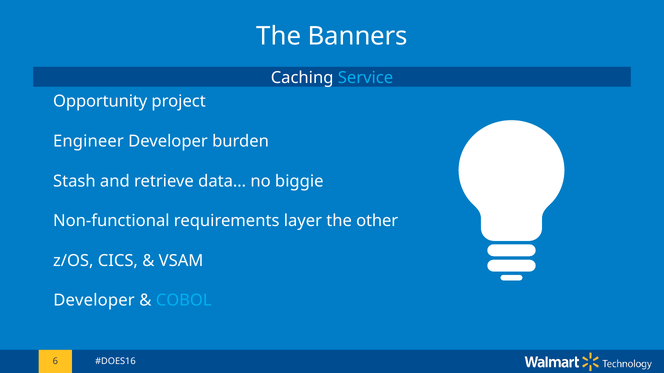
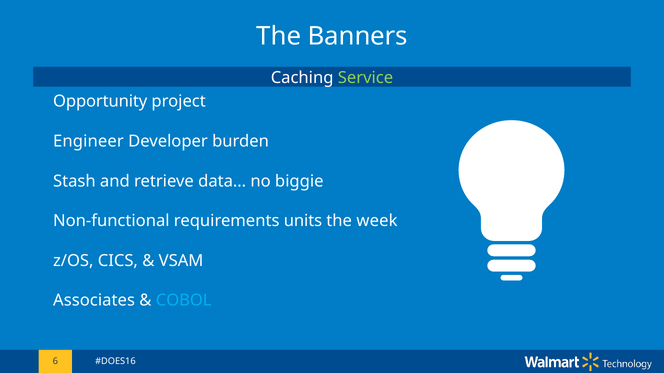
Service colour: light blue -> light green (365, 78)
layer: layer -> units (303, 221)
other: other -> week (377, 221)
Developer: Developer -> Associates (94, 301)
